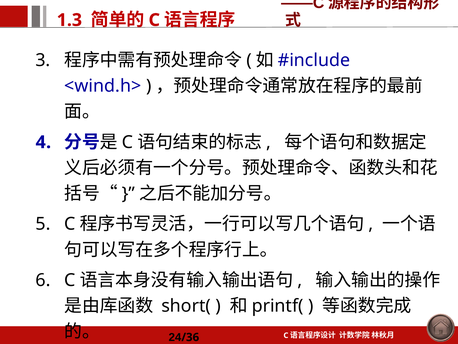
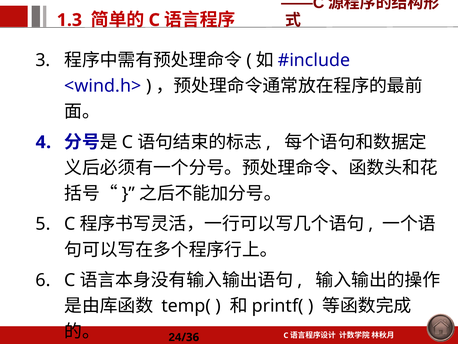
short(: short( -> temp( (186, 306)
